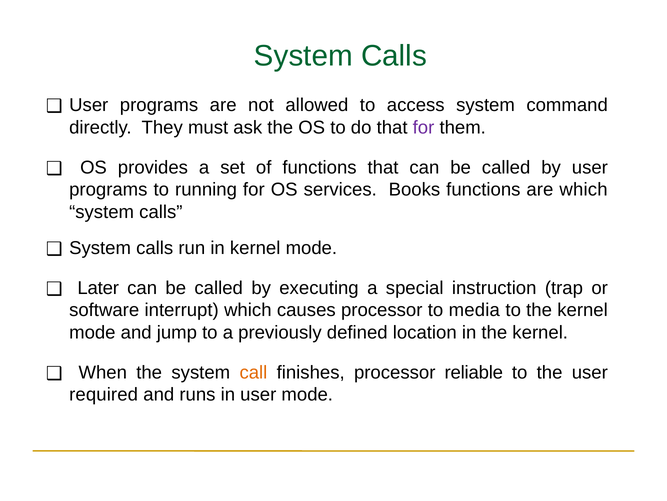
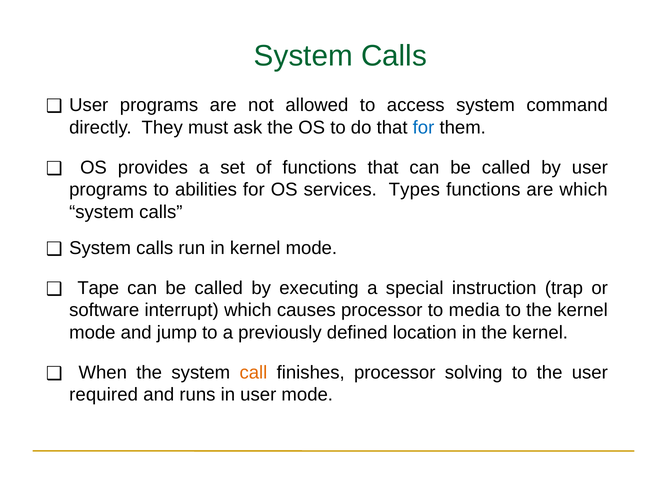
for colour: purple -> blue (423, 127)
running: running -> abilities (206, 190)
Books: Books -> Types (414, 190)
Later: Later -> Tape (98, 288)
reliable: reliable -> solving (474, 372)
